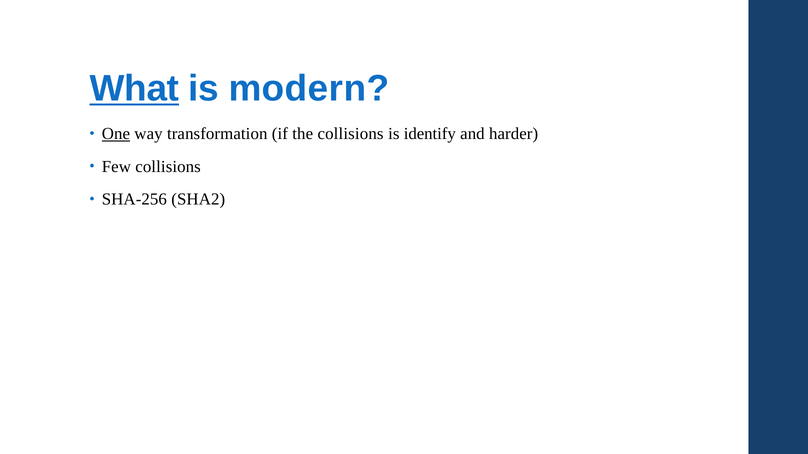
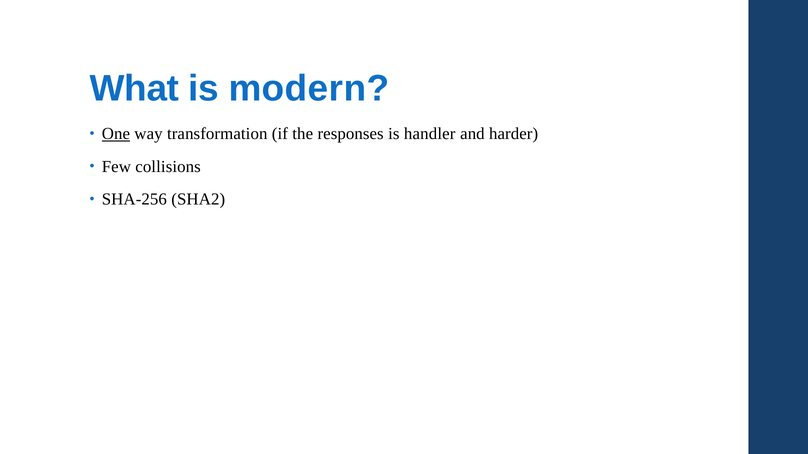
What underline: present -> none (134, 89)
the collisions: collisions -> responses (351, 134)
identify: identify -> handler (430, 134)
